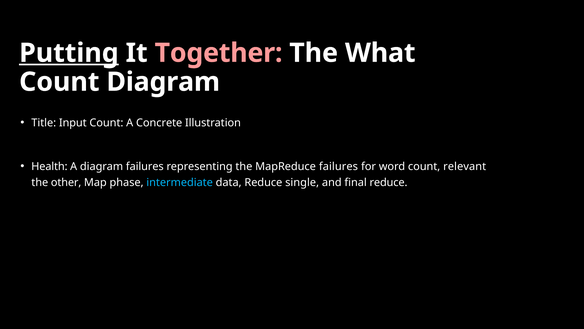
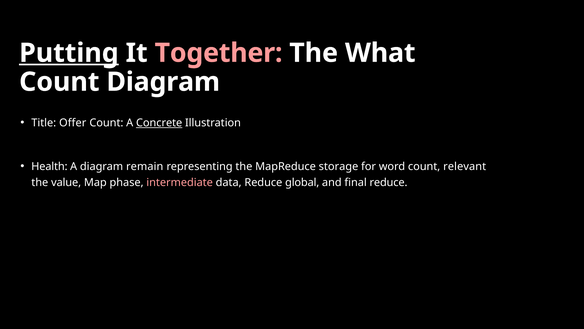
Input: Input -> Offer (73, 123)
Concrete underline: none -> present (159, 123)
diagram failures: failures -> remain (145, 166)
MapReduce failures: failures -> storage (338, 166)
other: other -> value (66, 182)
intermediate colour: light blue -> pink (180, 182)
single: single -> global (302, 182)
